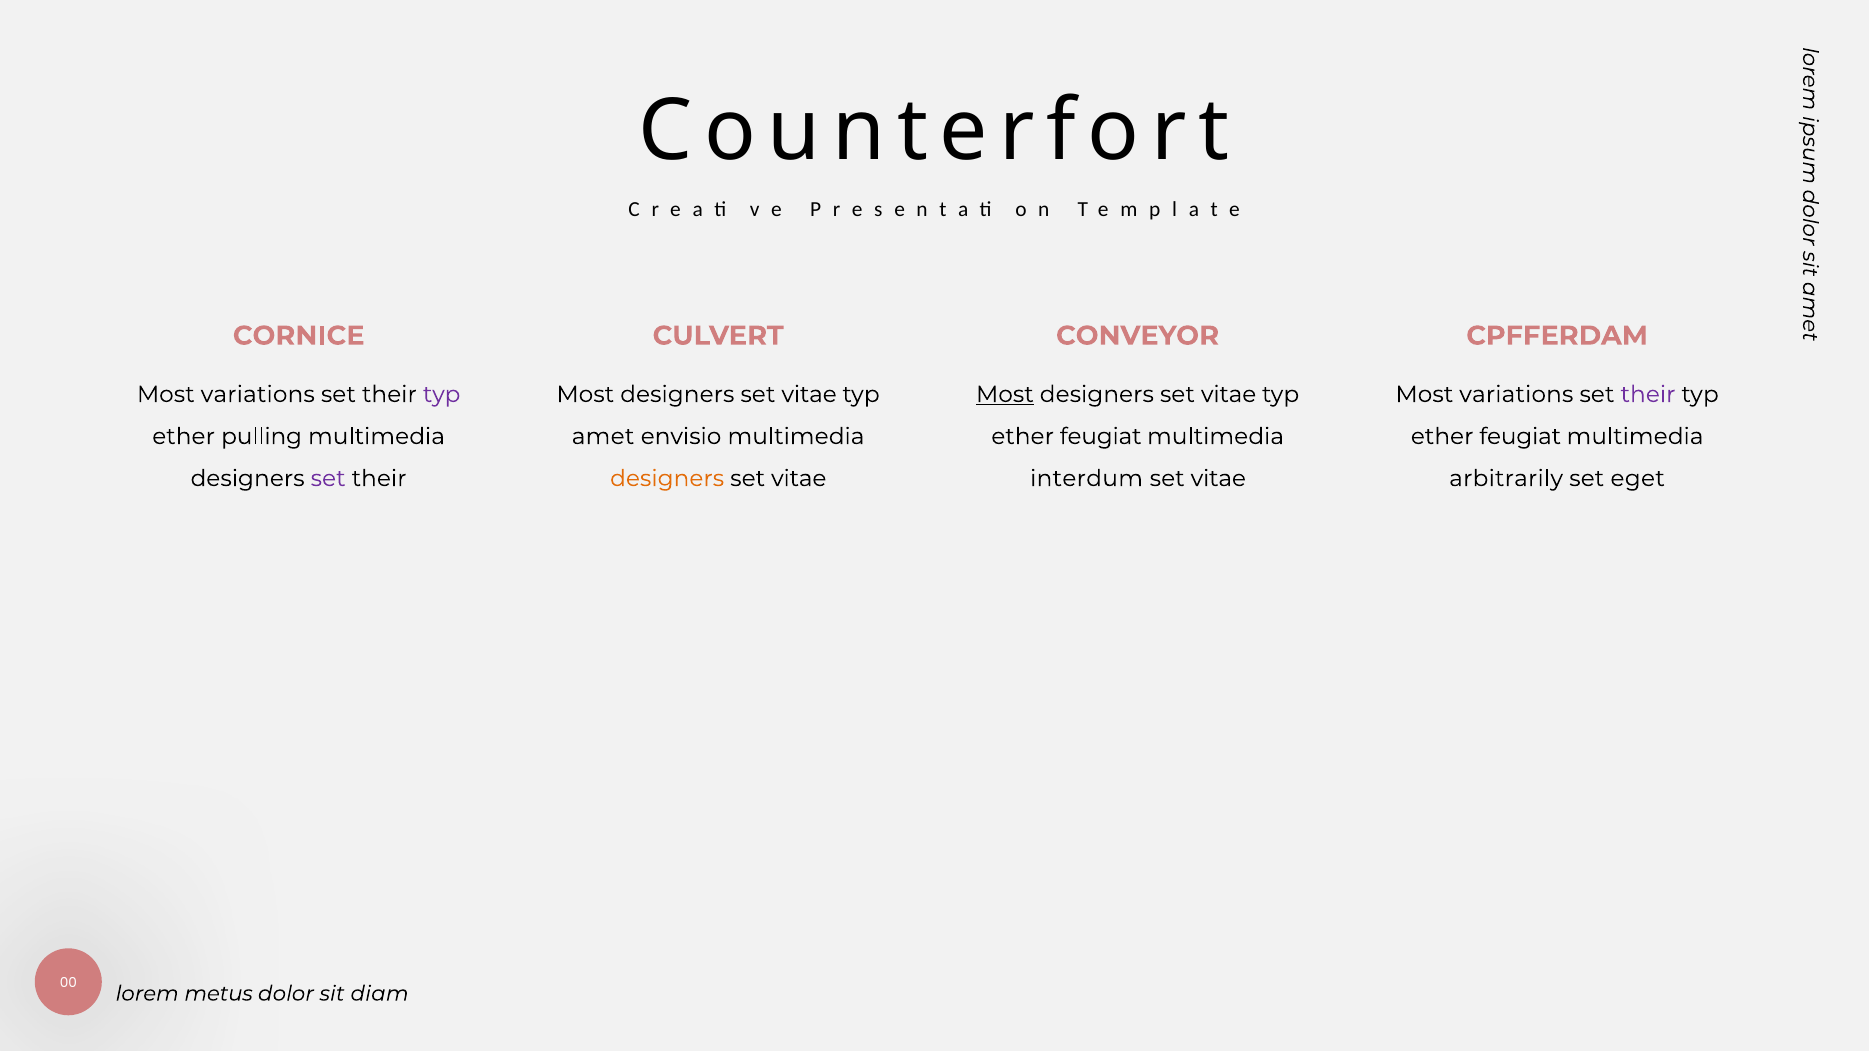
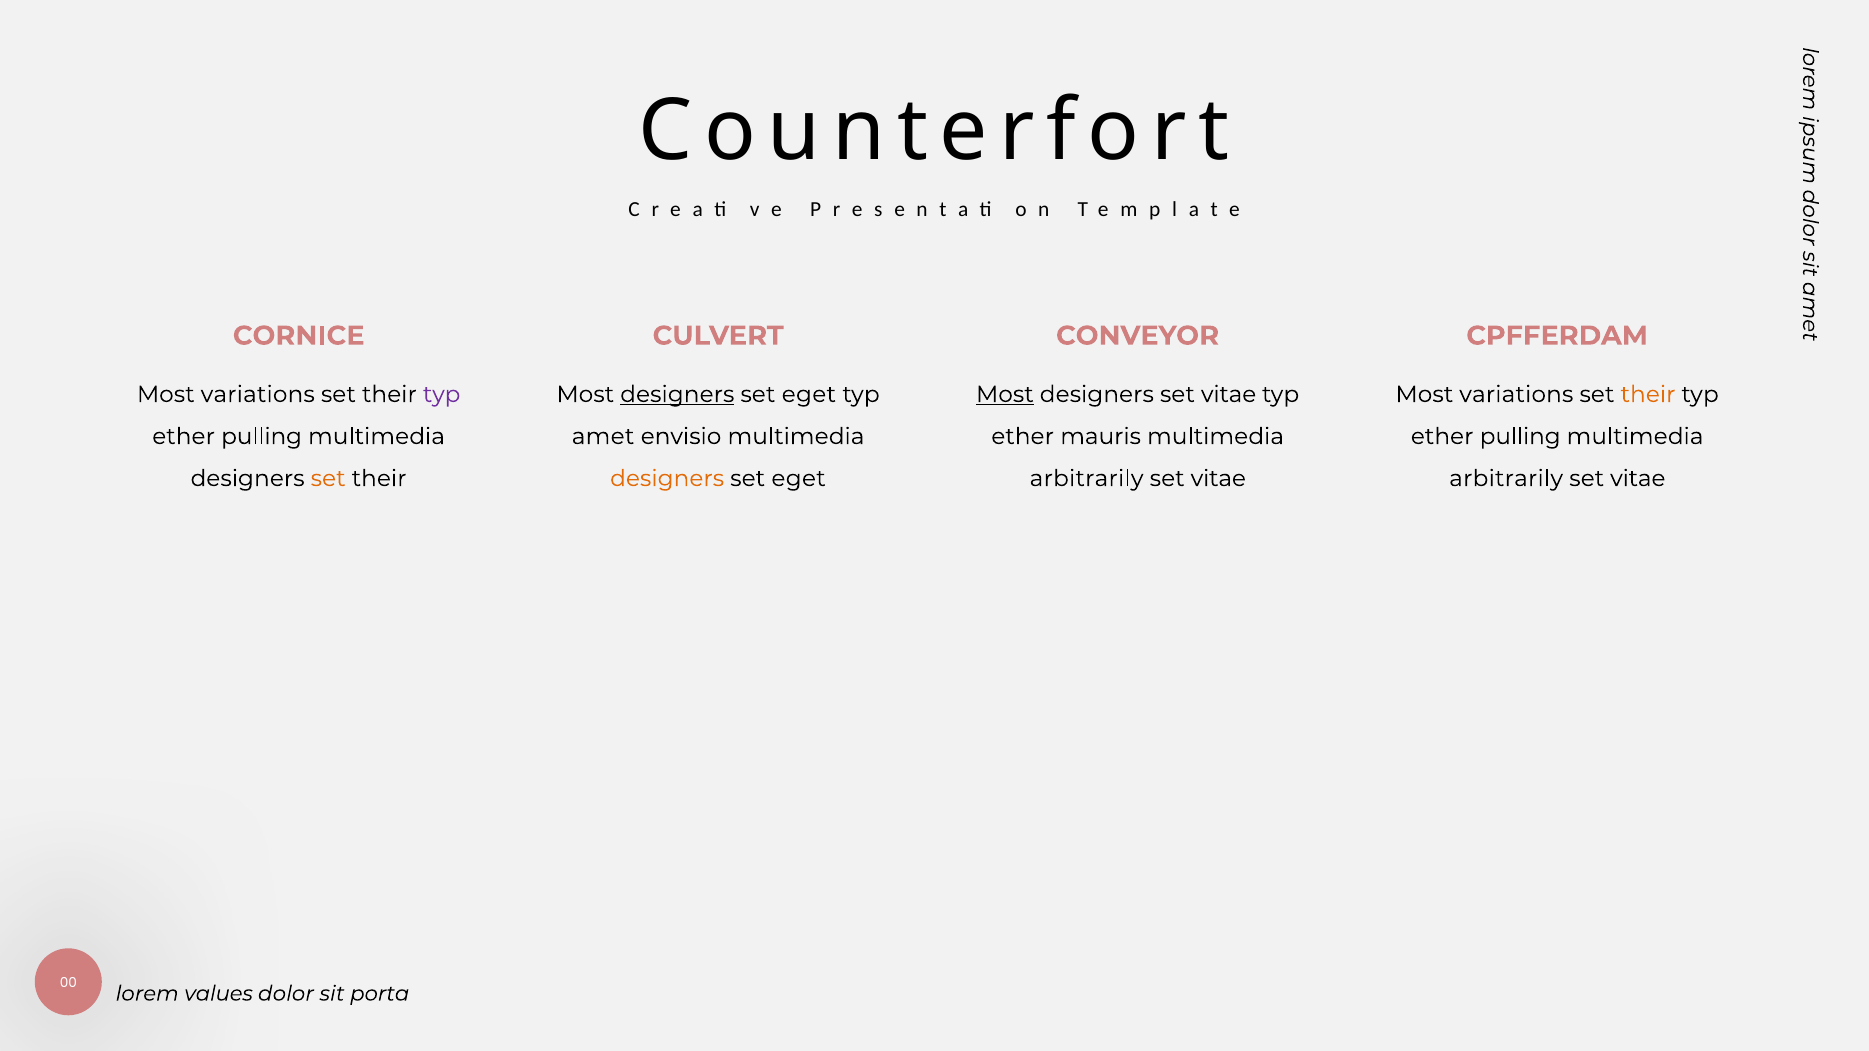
designers underline: none -> present (677, 394)
vitae: vitae -> eget (809, 394)
their colour: purple -> orange (1648, 394)
feugiat: feugiat -> mauris (1101, 436)
feugiat: feugiat -> pulling (1520, 436)
set colour: purple -> orange (328, 479)
vitae: vitae -> eget (799, 479)
interdum: interdum -> arbitrarily (1087, 479)
eget: eget -> vitae (1638, 479)
metus: metus -> values (219, 994)
diam: diam -> porta (380, 994)
